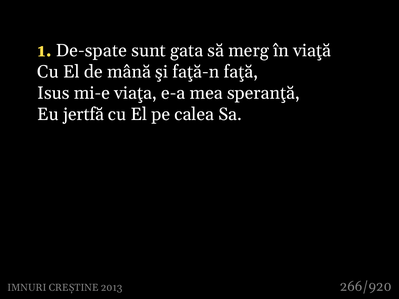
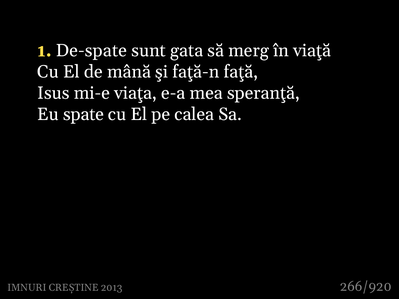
jertfă: jertfă -> spate (84, 114)
